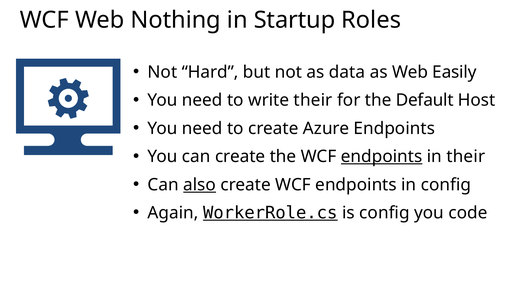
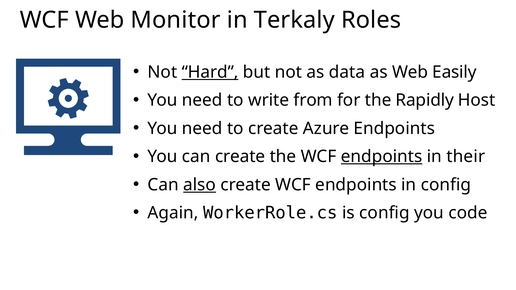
Nothing: Nothing -> Monitor (176, 20)
Startup: Startup -> Terkaly (294, 20)
Hard underline: none -> present (210, 72)
write their: their -> from (313, 100)
Default: Default -> Rapidly (425, 100)
WorkerRole.cs underline: present -> none (270, 213)
